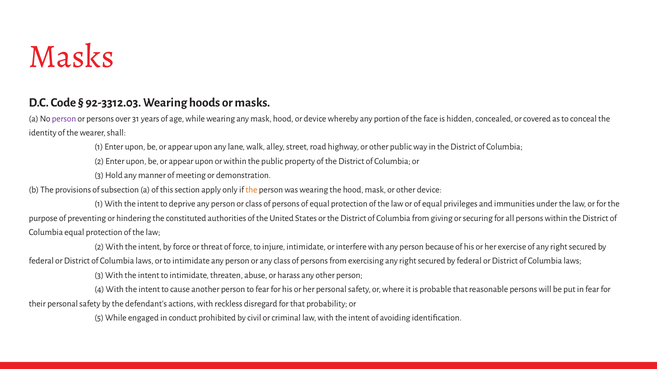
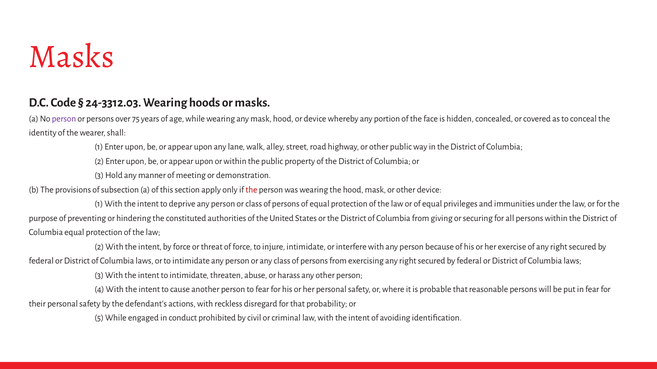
92-3312.03: 92-3312.03 -> 24-3312.03 (113, 103)
31: 31 -> 75 (136, 119)
the colour: orange -> red (251, 190)
